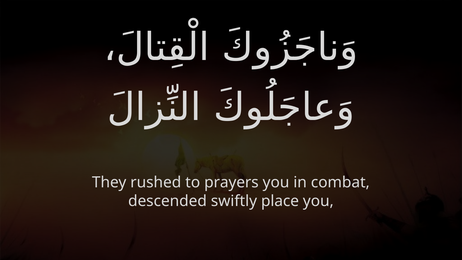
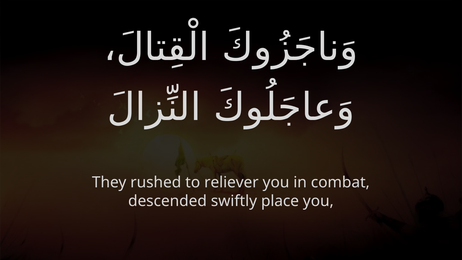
prayers: prayers -> reliever (231, 182)
